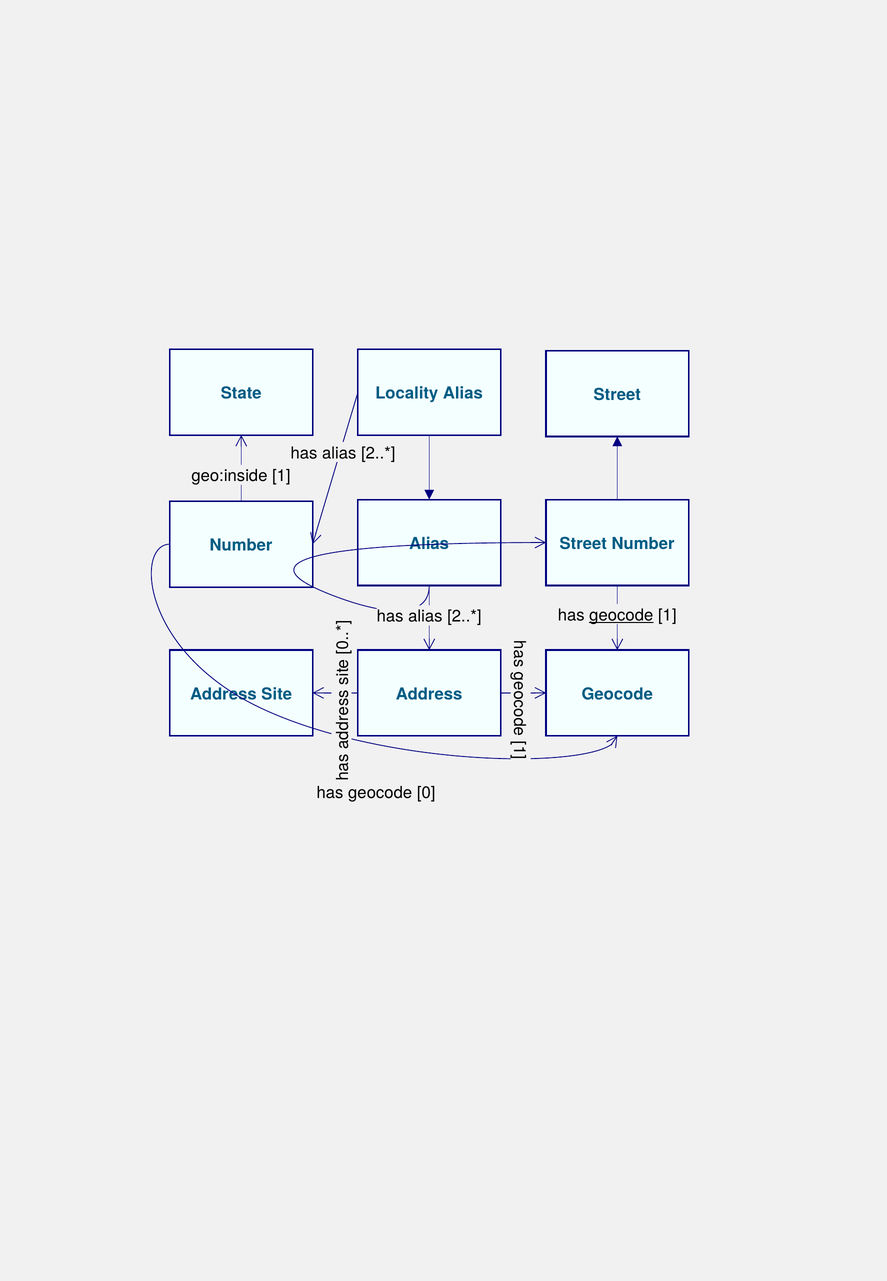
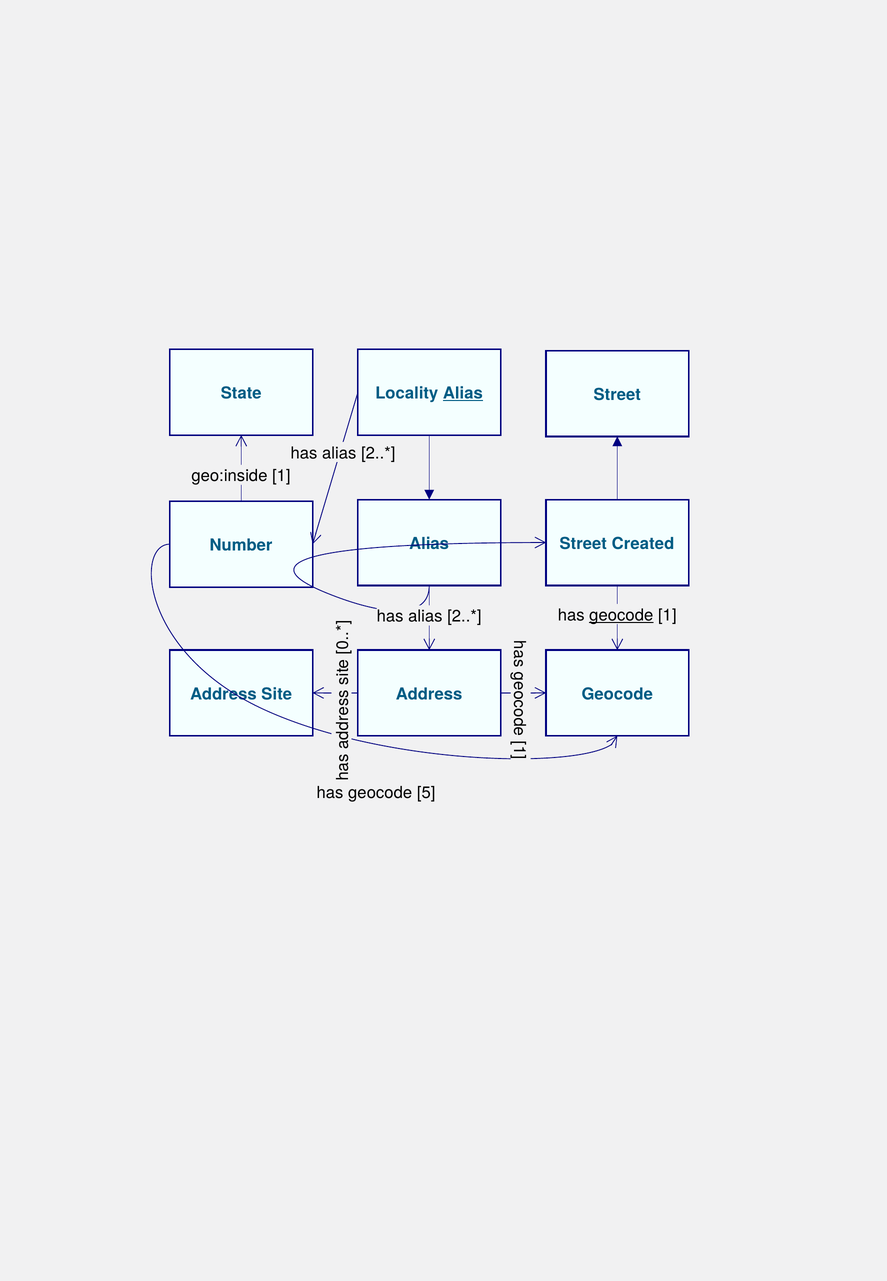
Alias underline: none -> present (463, 393)
Street Number: Number -> Created (643, 544)
geocode 0: 0 -> 5 (426, 793)
